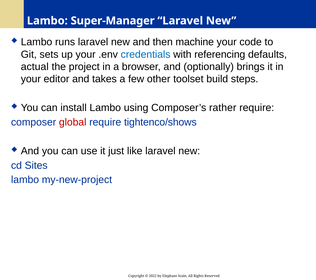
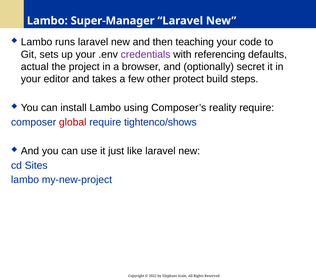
machine: machine -> teaching (195, 42)
credentials colour: blue -> purple (146, 54)
brings: brings -> secret (251, 67)
toolset: toolset -> protect (188, 79)
rather: rather -> reality (223, 108)
